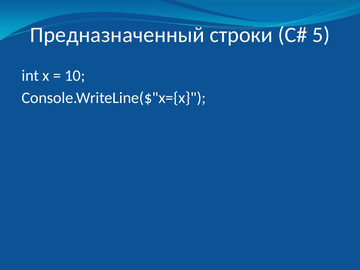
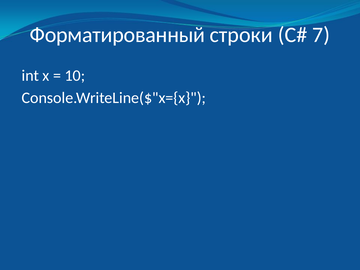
Предназначенный: Предназначенный -> Форматированный (117, 35)
5: 5 -> 7 (321, 35)
